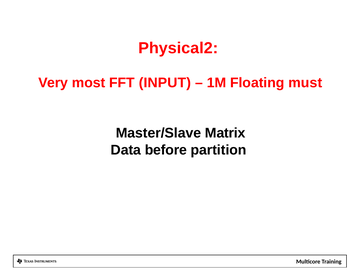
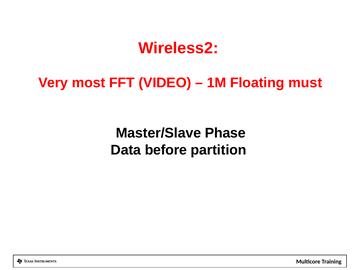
Physical2: Physical2 -> Wireless2 (178, 48)
INPUT: INPUT -> VIDEO (165, 83)
Matrix: Matrix -> Phase (225, 133)
